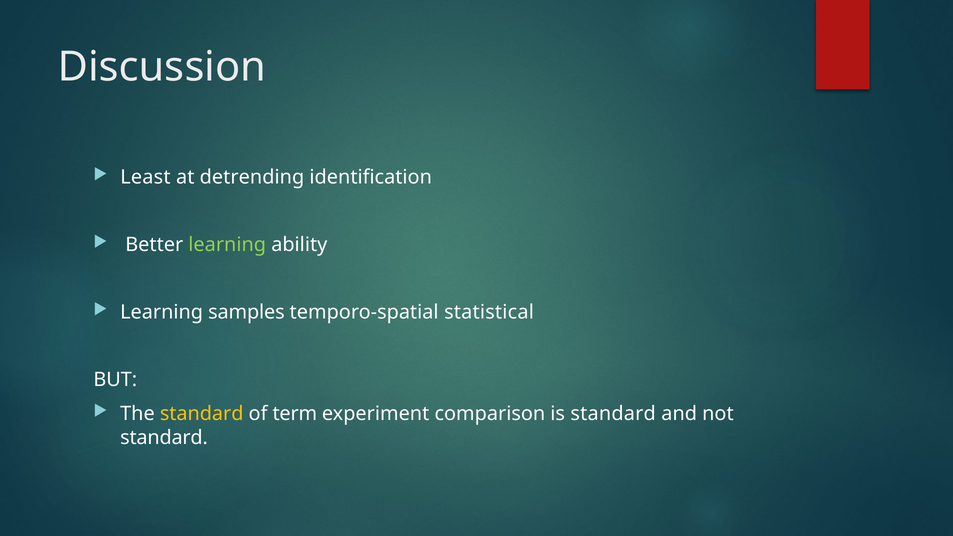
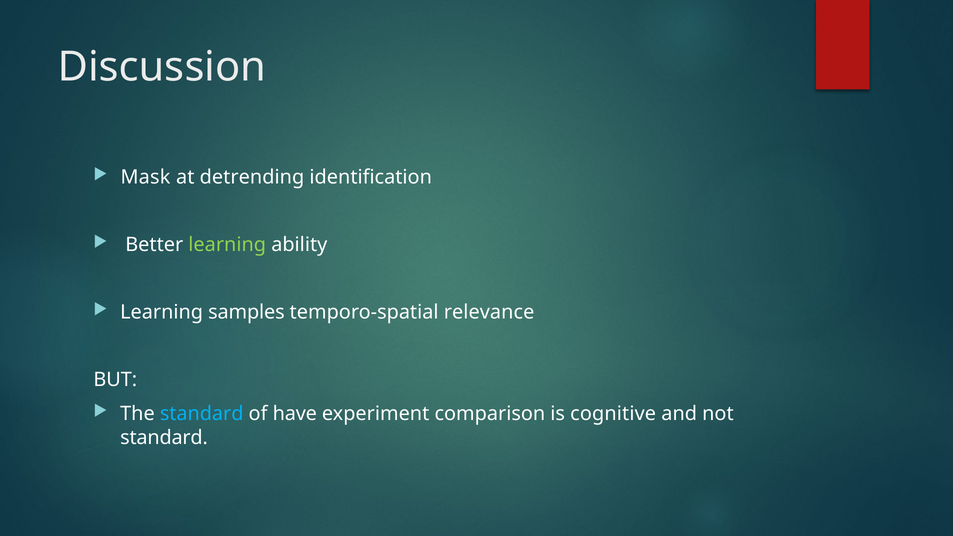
Least: Least -> Mask (145, 177)
statistical: statistical -> relevance (489, 312)
standard colour: yellow -> light blue (202, 414)
term: term -> have (295, 414)
is standard: standard -> cognitive (613, 414)
